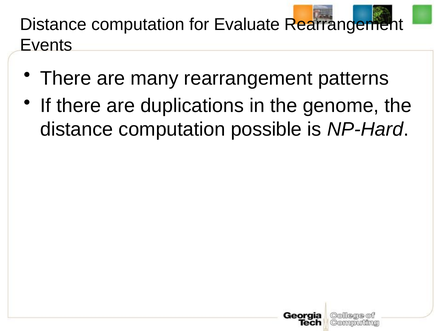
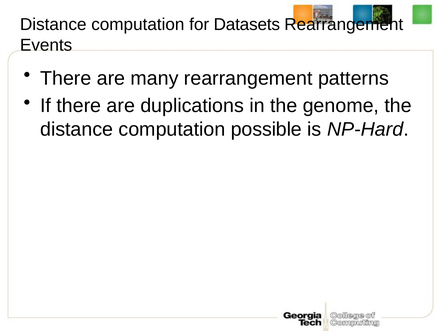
Evaluate: Evaluate -> Datasets (247, 24)
